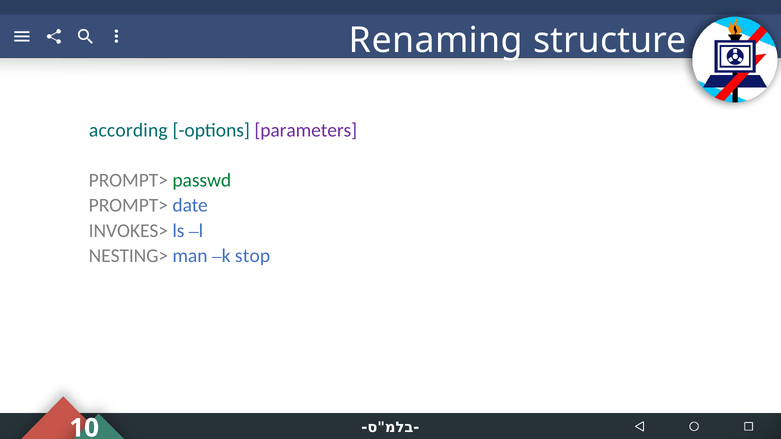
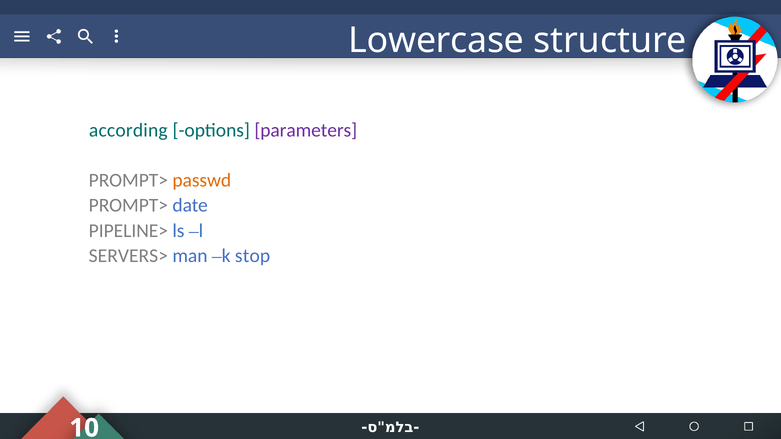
Renaming: Renaming -> Lowercase (436, 41)
passwd colour: green -> orange (202, 181)
INVOKES>: INVOKES> -> PIPELINE> (128, 231)
NESTING>: NESTING> -> SERVERS> (128, 256)
